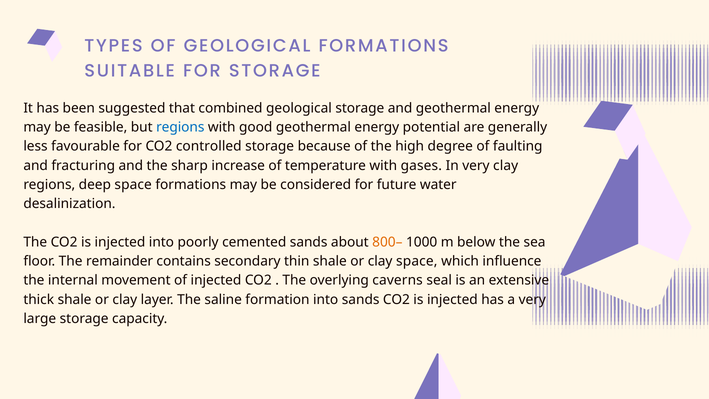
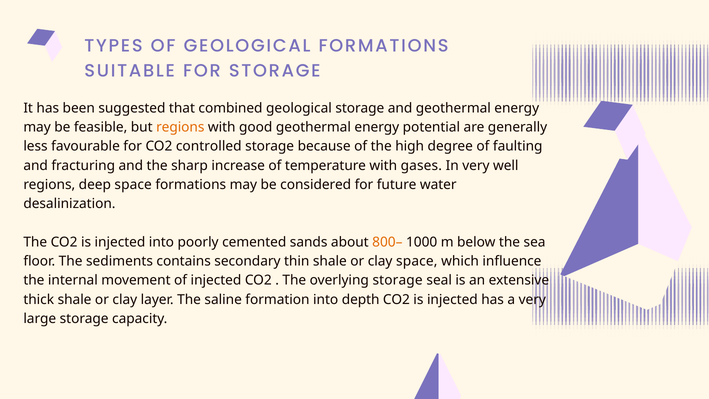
regions colour: blue -> orange (180, 127)
very clay: clay -> well (506, 165)
remainder: remainder -> sediments (119, 261)
overlying caverns: caverns -> storage (398, 280)
into sands: sands -> depth (361, 299)
